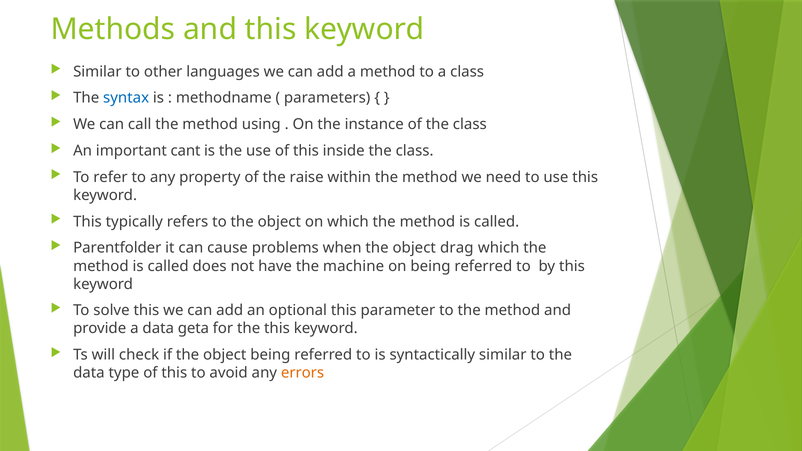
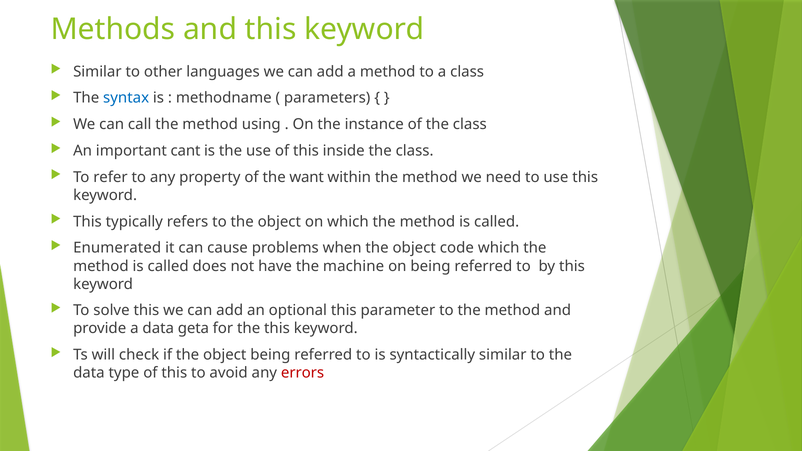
raise: raise -> want (307, 177)
Parentfolder: Parentfolder -> Enumerated (117, 248)
drag: drag -> code (457, 248)
errors colour: orange -> red (303, 373)
